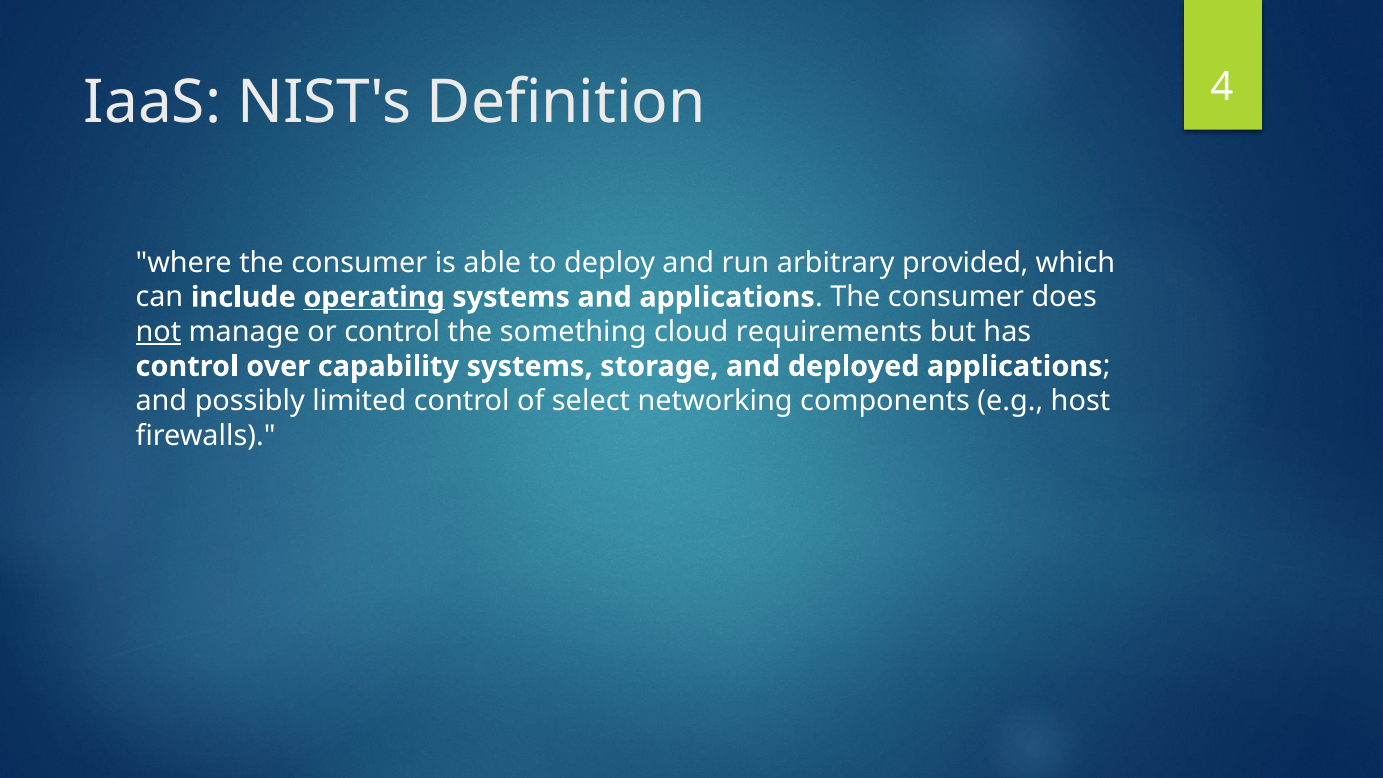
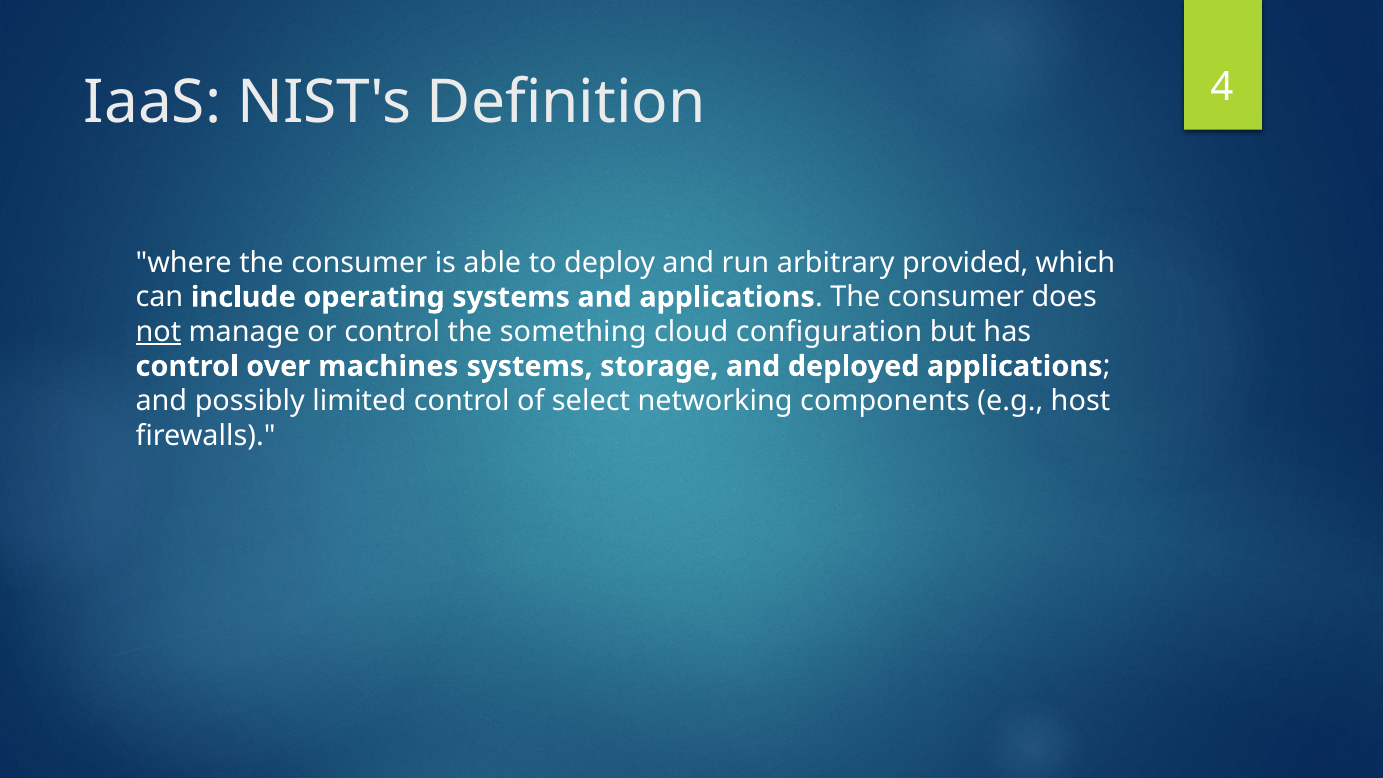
operating underline: present -> none (374, 297)
requirements: requirements -> configuration (829, 332)
capability: capability -> machines (388, 366)
